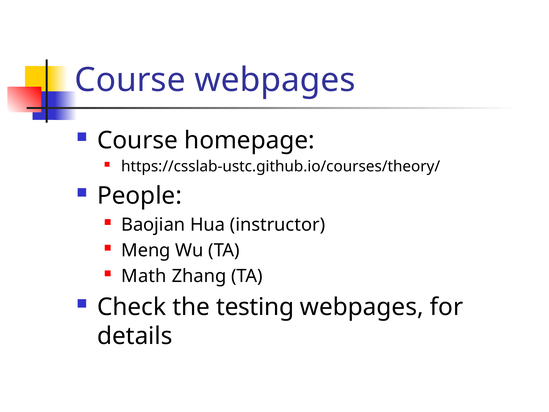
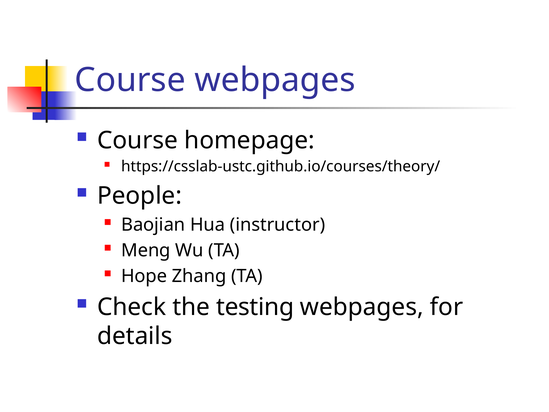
Math: Math -> Hope (144, 276)
